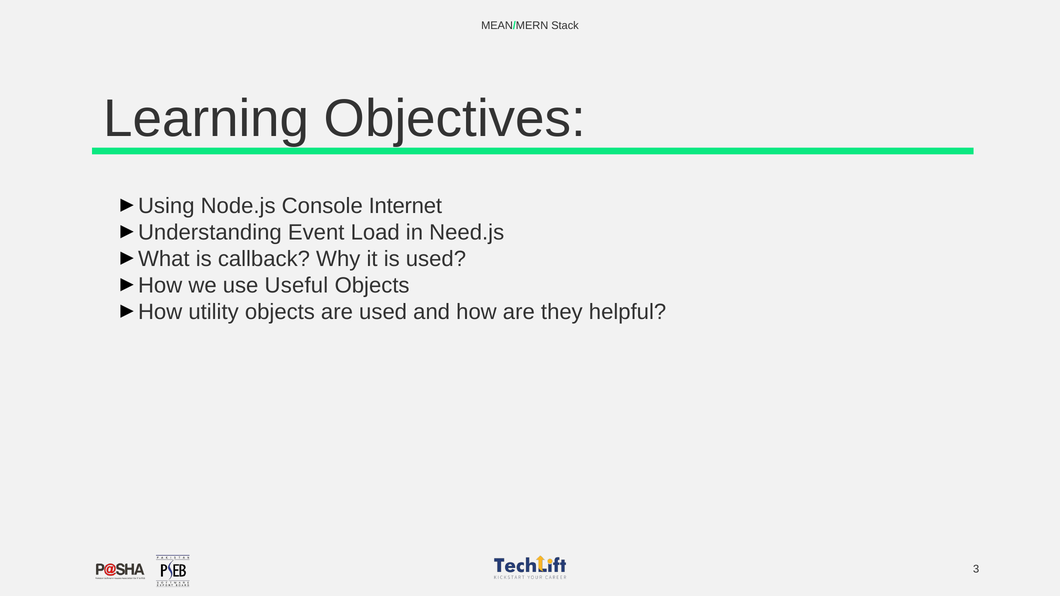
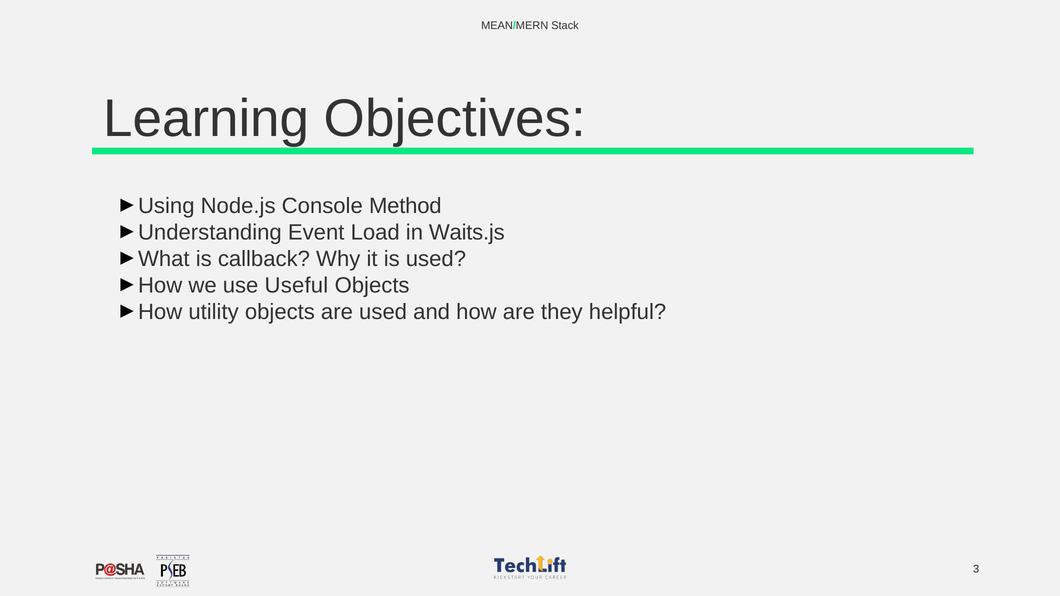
Internet: Internet -> Method (405, 206)
Need.js: Need.js -> Waits.js (467, 232)
